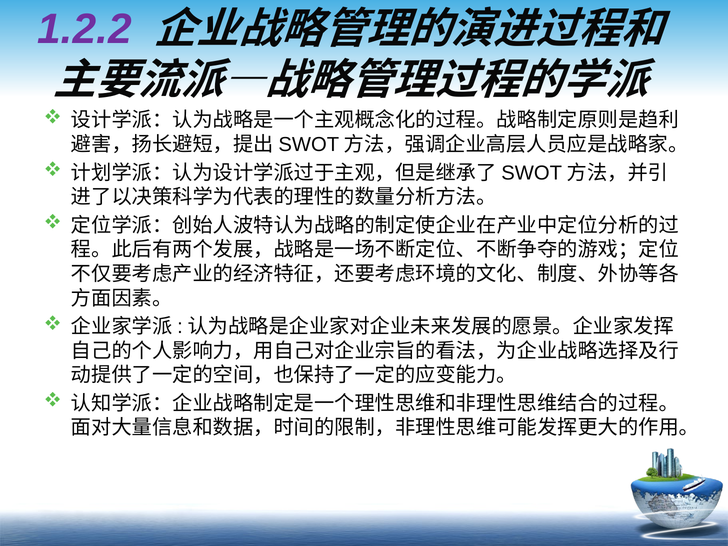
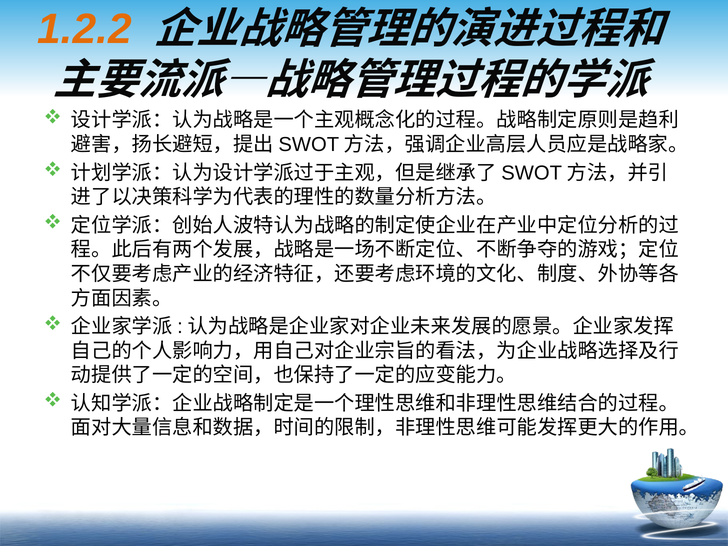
1.2.2 colour: purple -> orange (85, 29)
